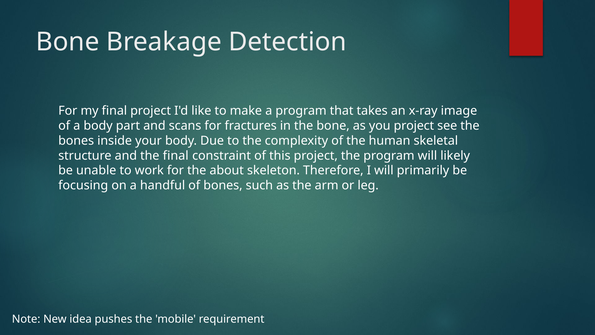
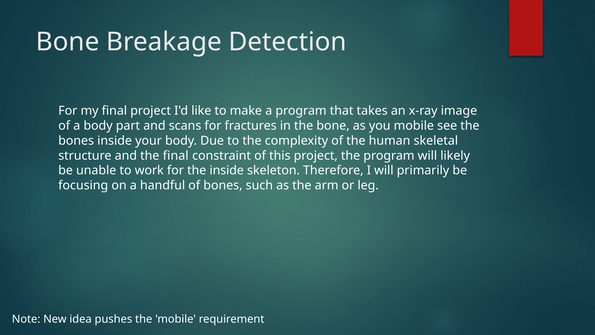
you project: project -> mobile (414, 126)
the about: about -> inside (227, 170)
